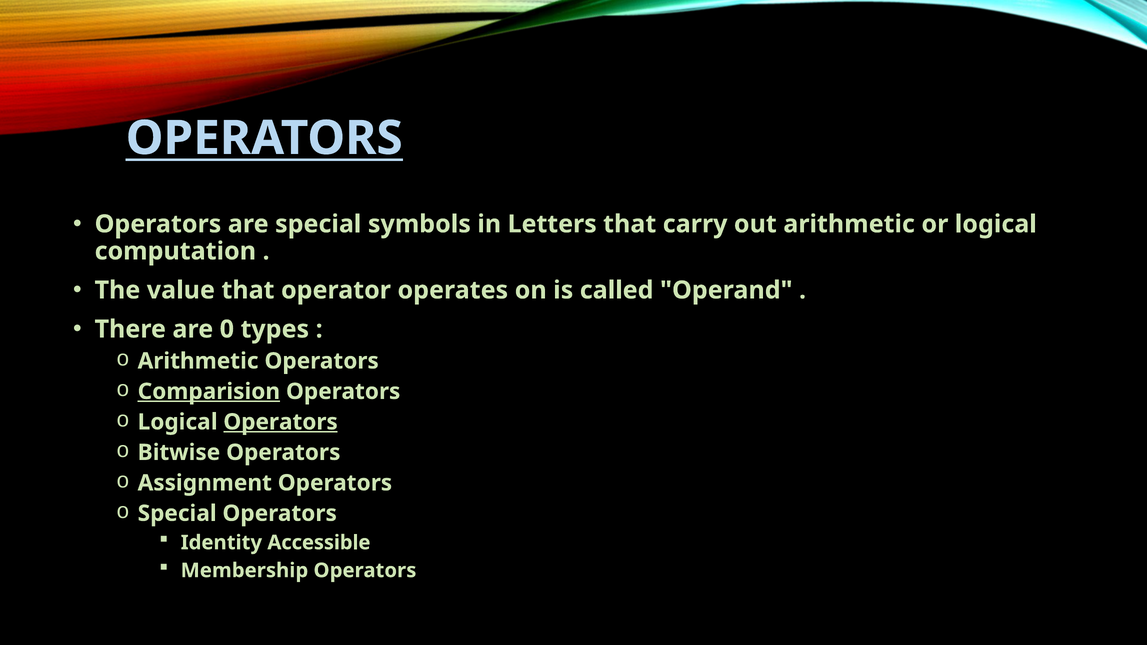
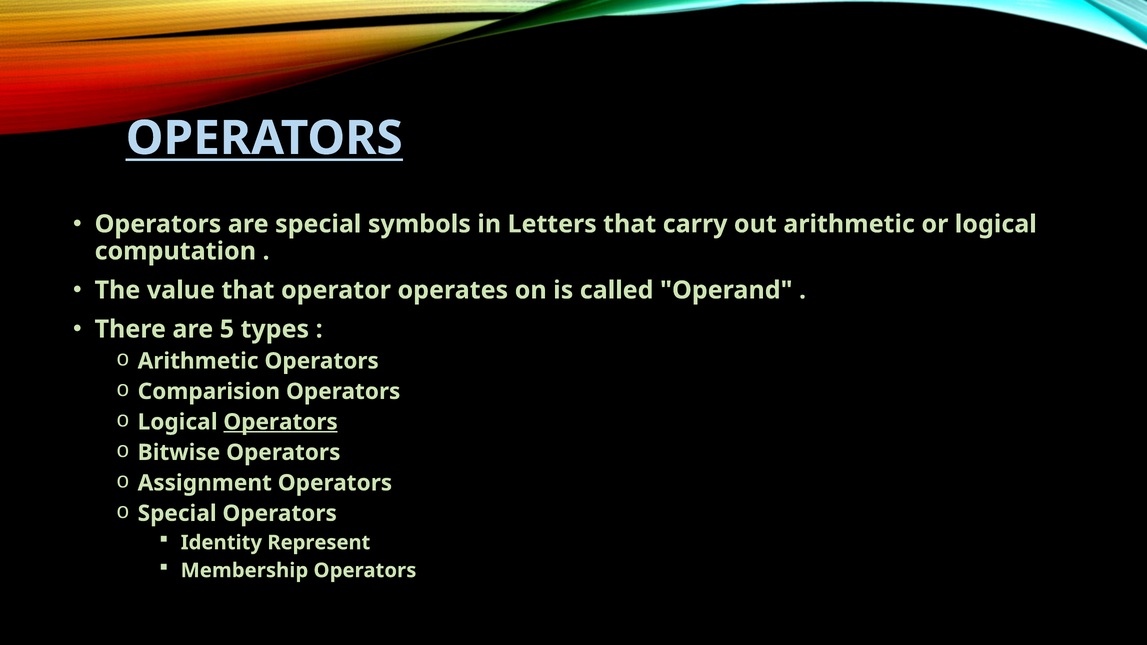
0: 0 -> 5 (227, 329)
Comparision underline: present -> none (209, 392)
Accessible: Accessible -> Represent (319, 543)
